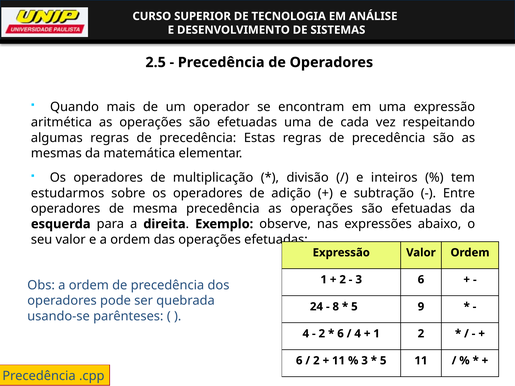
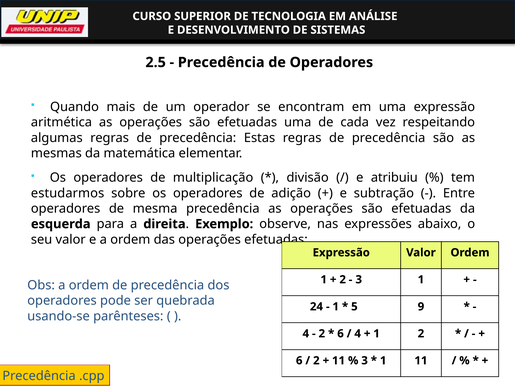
inteiros: inteiros -> atribuiu (394, 178)
3 6: 6 -> 1 (421, 280)
8: 8 -> 1 (336, 307)
5: 5 -> 1 (383, 361)
